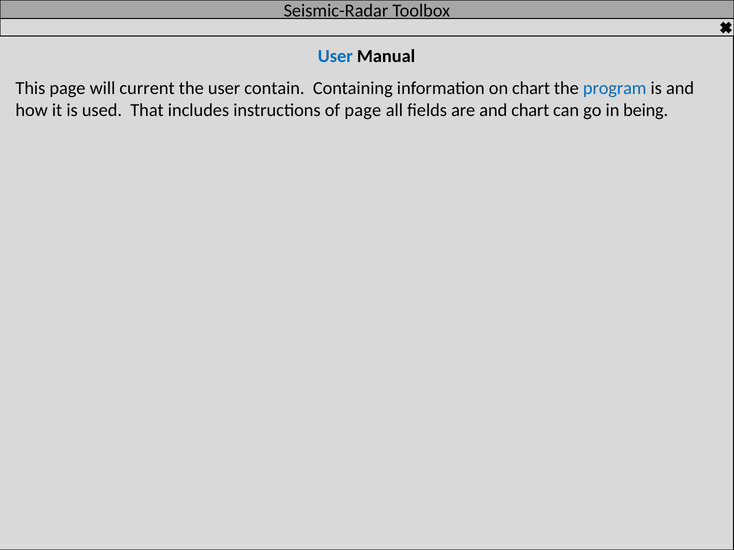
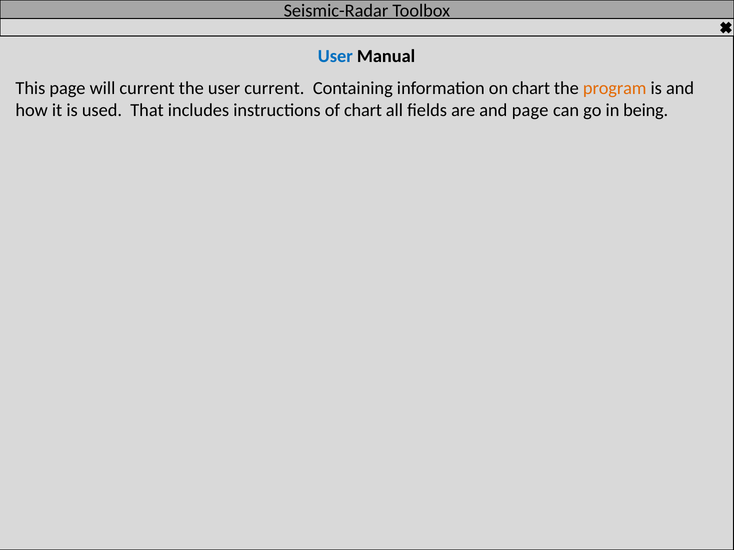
user contain: contain -> current (274, 88)
program colour: blue -> orange (615, 88)
of page: page -> chart (363, 110)
and chart: chart -> page (530, 110)
